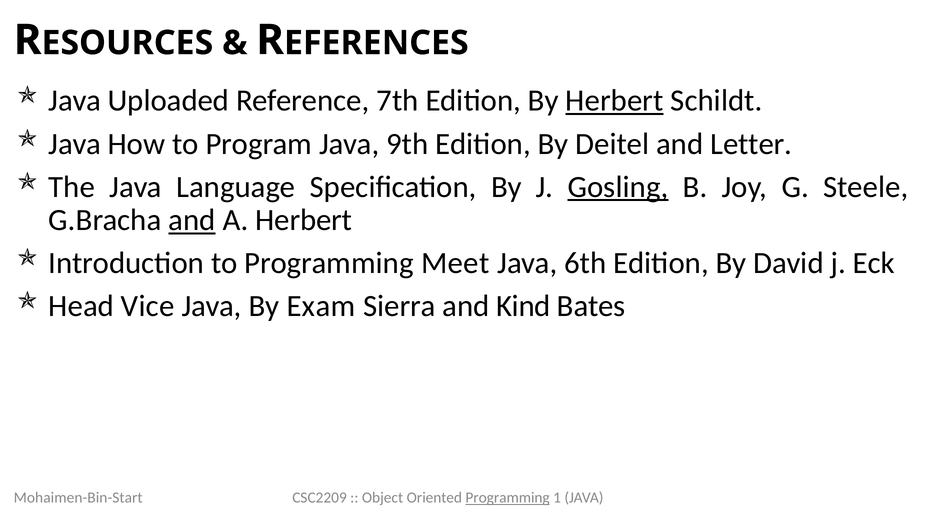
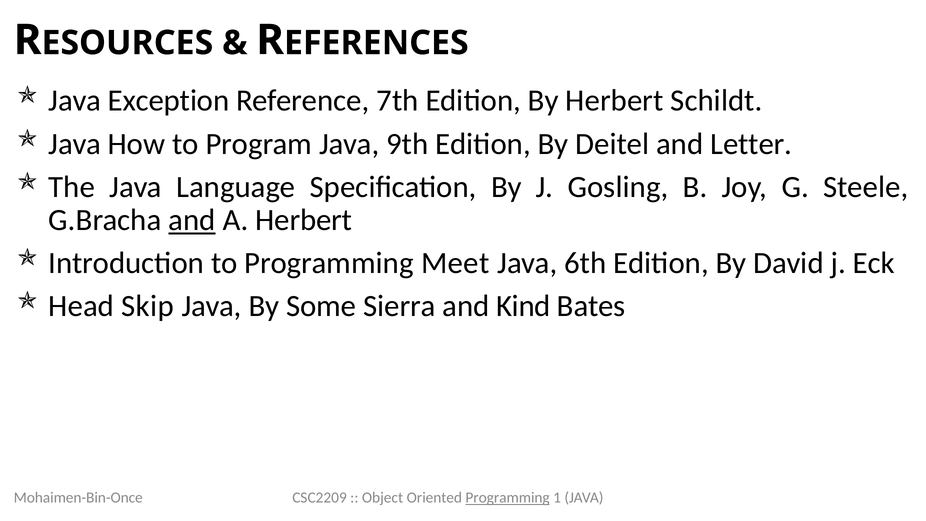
Uploaded: Uploaded -> Exception (168, 101)
Herbert underline: present -> none (614, 101)
Gosling underline: present -> none (618, 187)
Vice: Vice -> Skip (148, 306)
Exam: Exam -> Some (321, 306)
Mohaimen-Bin-Start: Mohaimen-Bin-Start -> Mohaimen-Bin-Once (78, 498)
